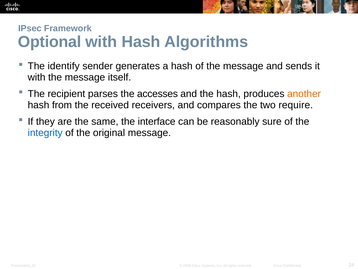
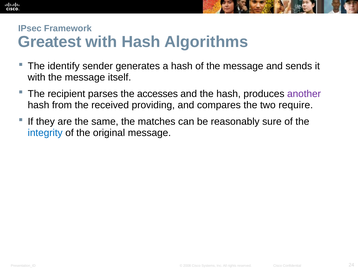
Optional: Optional -> Greatest (50, 42)
another colour: orange -> purple (304, 94)
receivers: receivers -> providing (153, 105)
interface: interface -> matches (157, 121)
